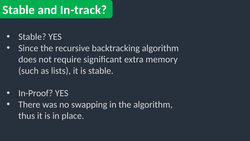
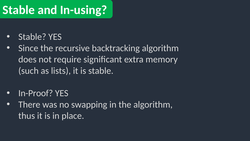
In-track: In-track -> In-using (84, 10)
